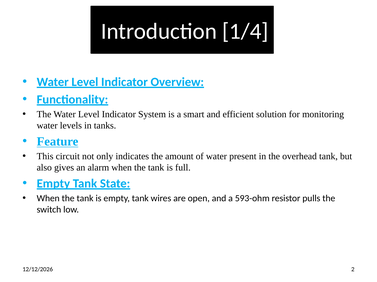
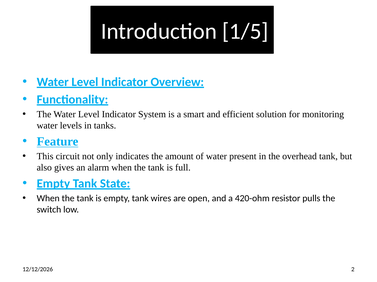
1/4: 1/4 -> 1/5 (245, 31)
593-ohm: 593-ohm -> 420-ohm (252, 199)
